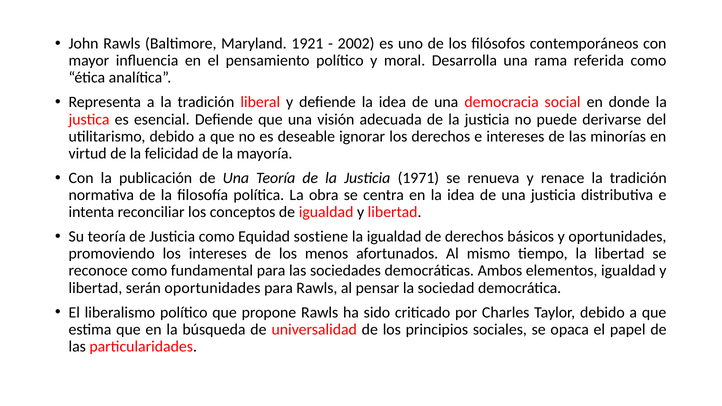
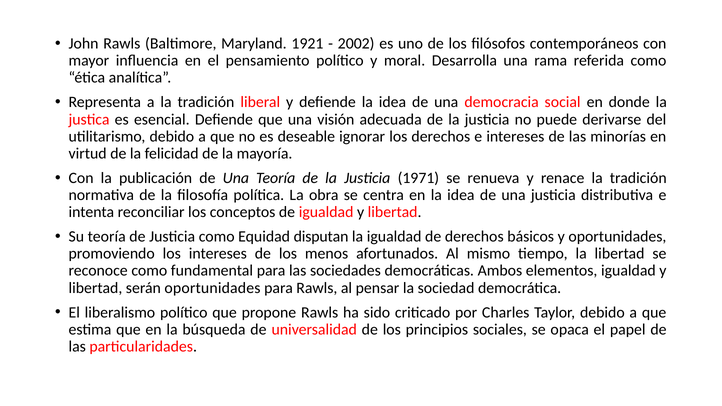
sostiene: sostiene -> disputan (321, 237)
